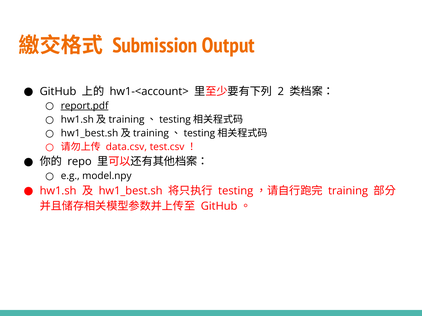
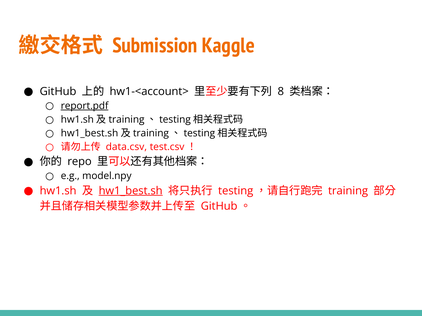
Output: Output -> Kaggle (228, 46)
2: 2 -> 8 (281, 92)
hw1_best.sh underline: none -> present (131, 191)
